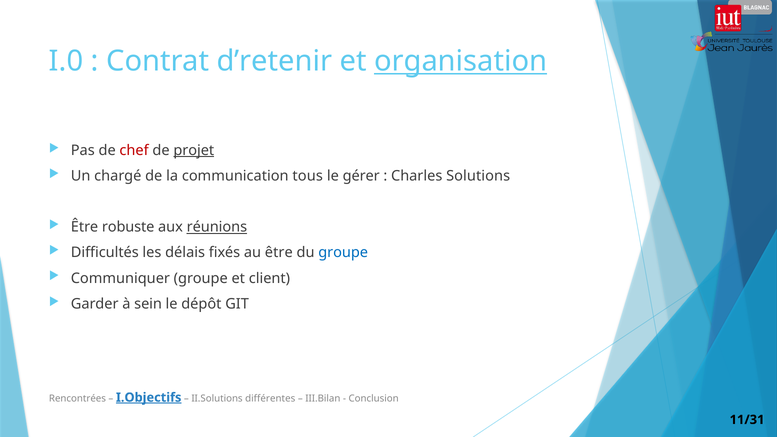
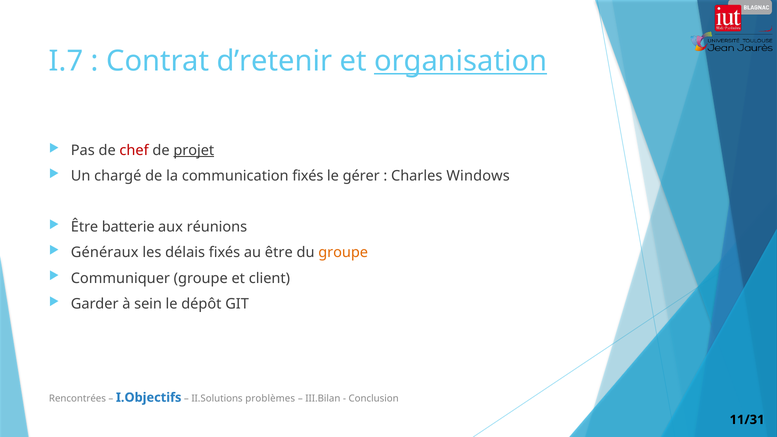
I.0: I.0 -> I.7 (66, 61)
communication tous: tous -> fixés (308, 176)
Solutions: Solutions -> Windows (478, 176)
robuste: robuste -> batterie (128, 227)
réunions underline: present -> none (217, 227)
Difficultés: Difficultés -> Généraux (105, 253)
groupe colour: blue -> orange (343, 253)
I.Objectifs underline: present -> none (149, 398)
différentes: différentes -> problèmes (270, 399)
